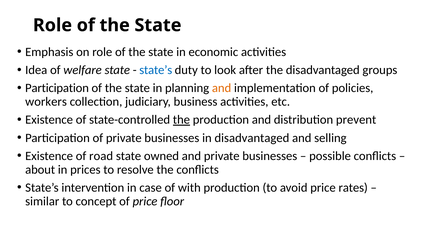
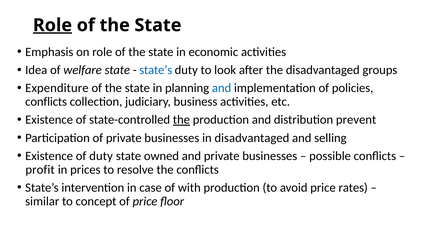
Role underline: none -> present (52, 25)
Participation: Participation -> Expenditure (57, 88)
and colour: orange -> blue (222, 88)
workers: workers -> conflicts (46, 102)
of road: road -> duty (101, 156)
about: about -> profit (40, 170)
